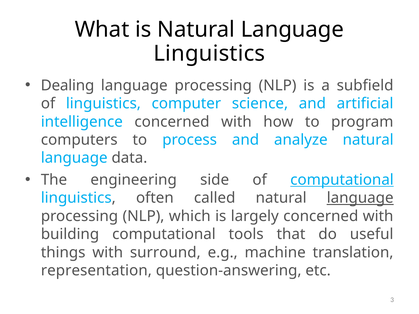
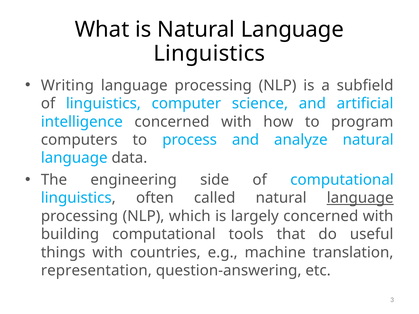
Dealing: Dealing -> Writing (67, 86)
computational underline: present -> none (342, 180)
surround: surround -> countries (165, 253)
